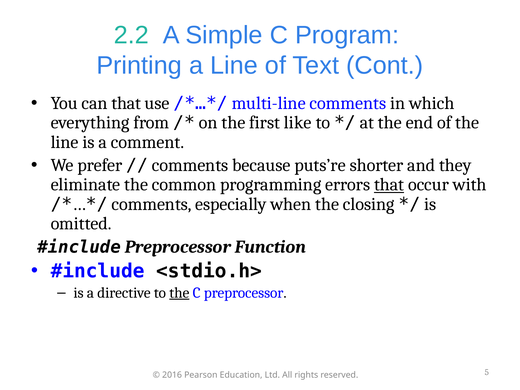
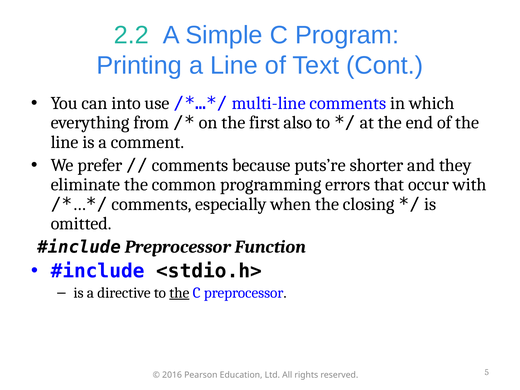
can that: that -> into (126, 103)
like: like -> also (298, 123)
that underline: present -> none (389, 185)
